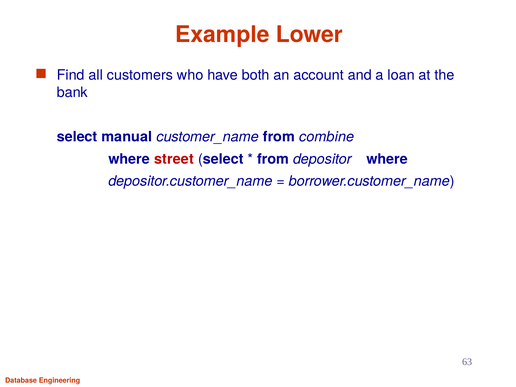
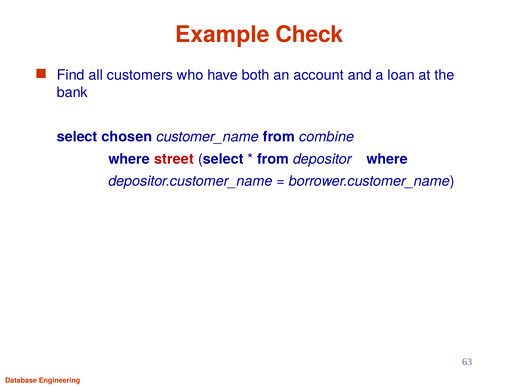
Lower: Lower -> Check (309, 35)
manual: manual -> chosen (127, 137)
